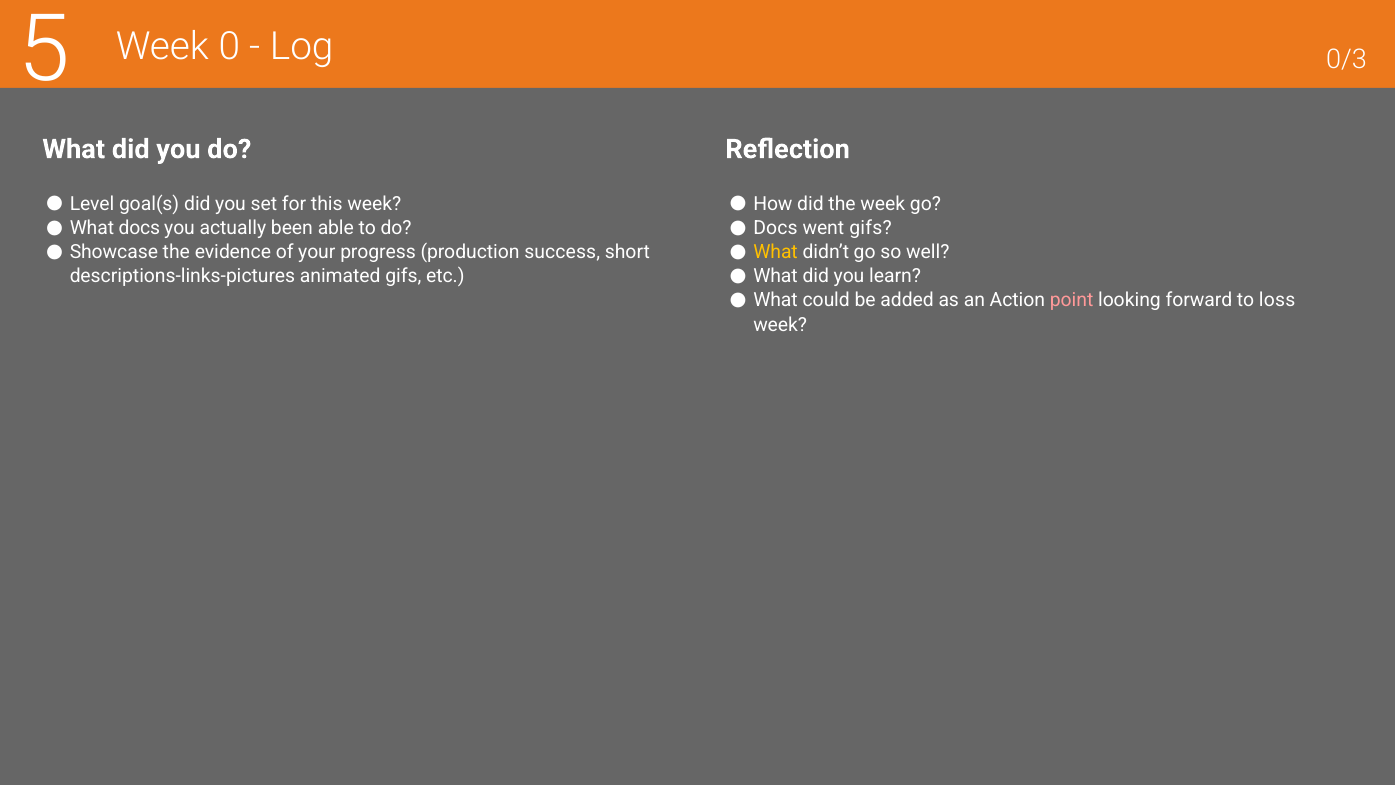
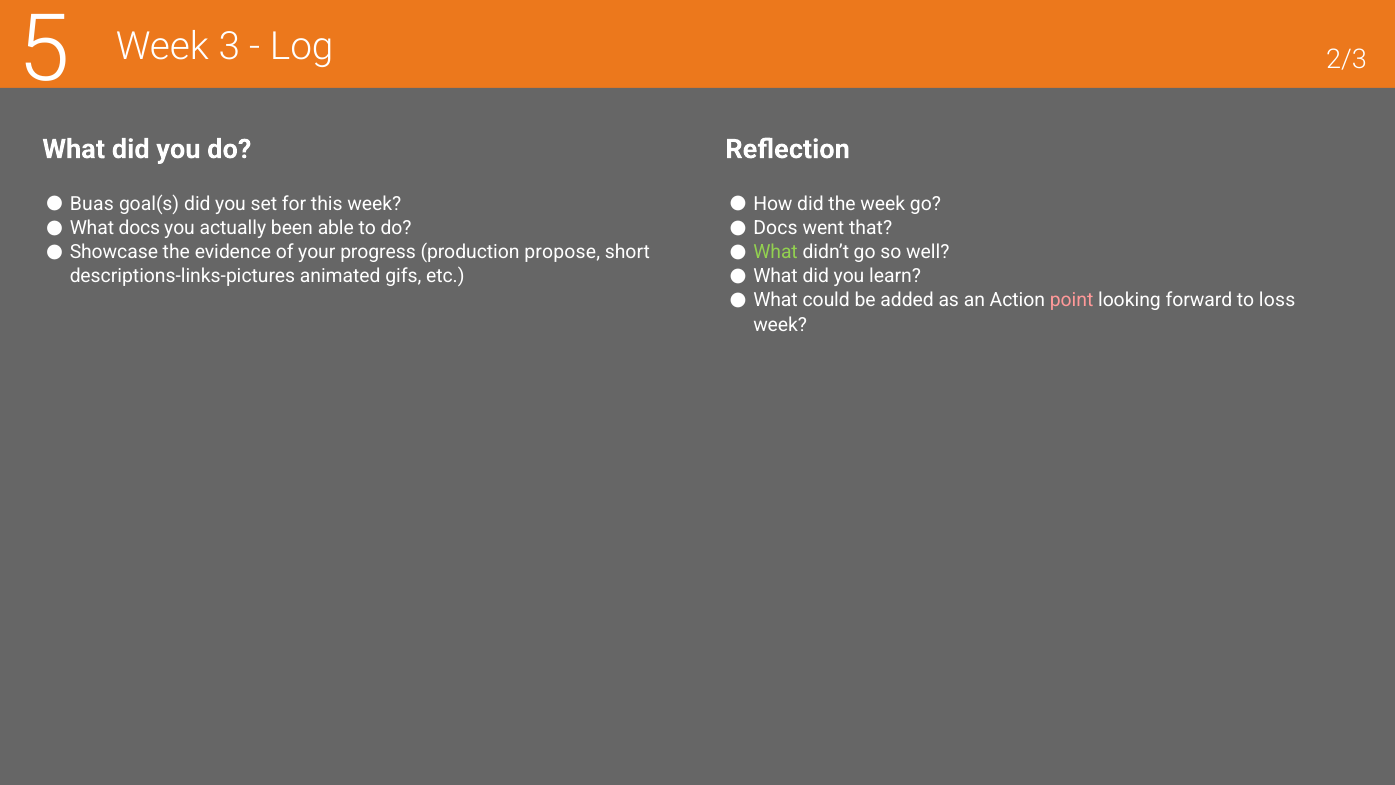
0: 0 -> 3 (229, 46)
0/3: 0/3 -> 2/3 (1347, 59)
Level: Level -> Buas (92, 204)
went gifs: gifs -> that (871, 228)
success: success -> propose (562, 252)
What colour: yellow -> light green (776, 252)
